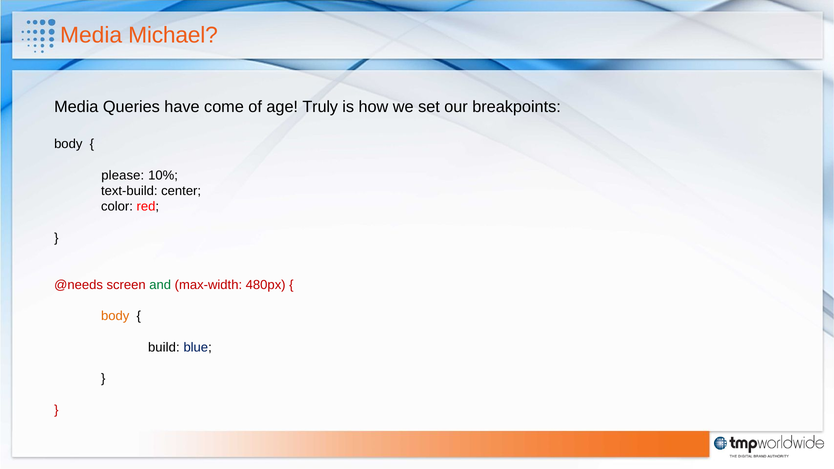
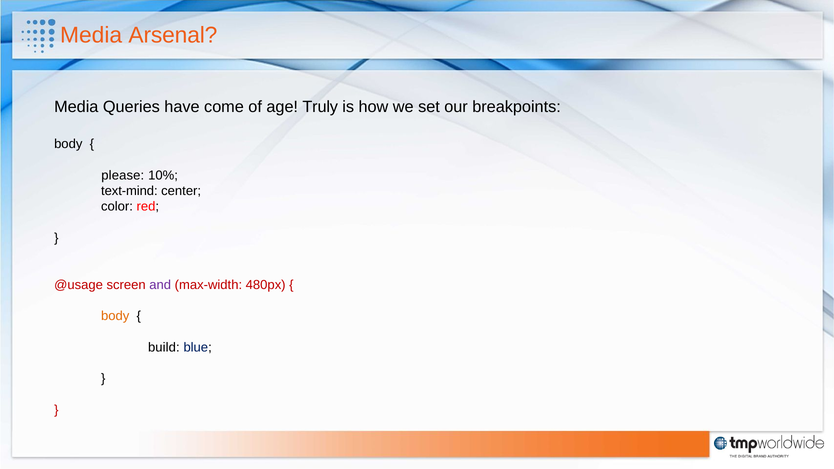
Michael: Michael -> Arsenal (173, 35)
text-build: text-build -> text-mind (129, 191)
@needs: @needs -> @usage (79, 285)
and colour: green -> purple (160, 285)
